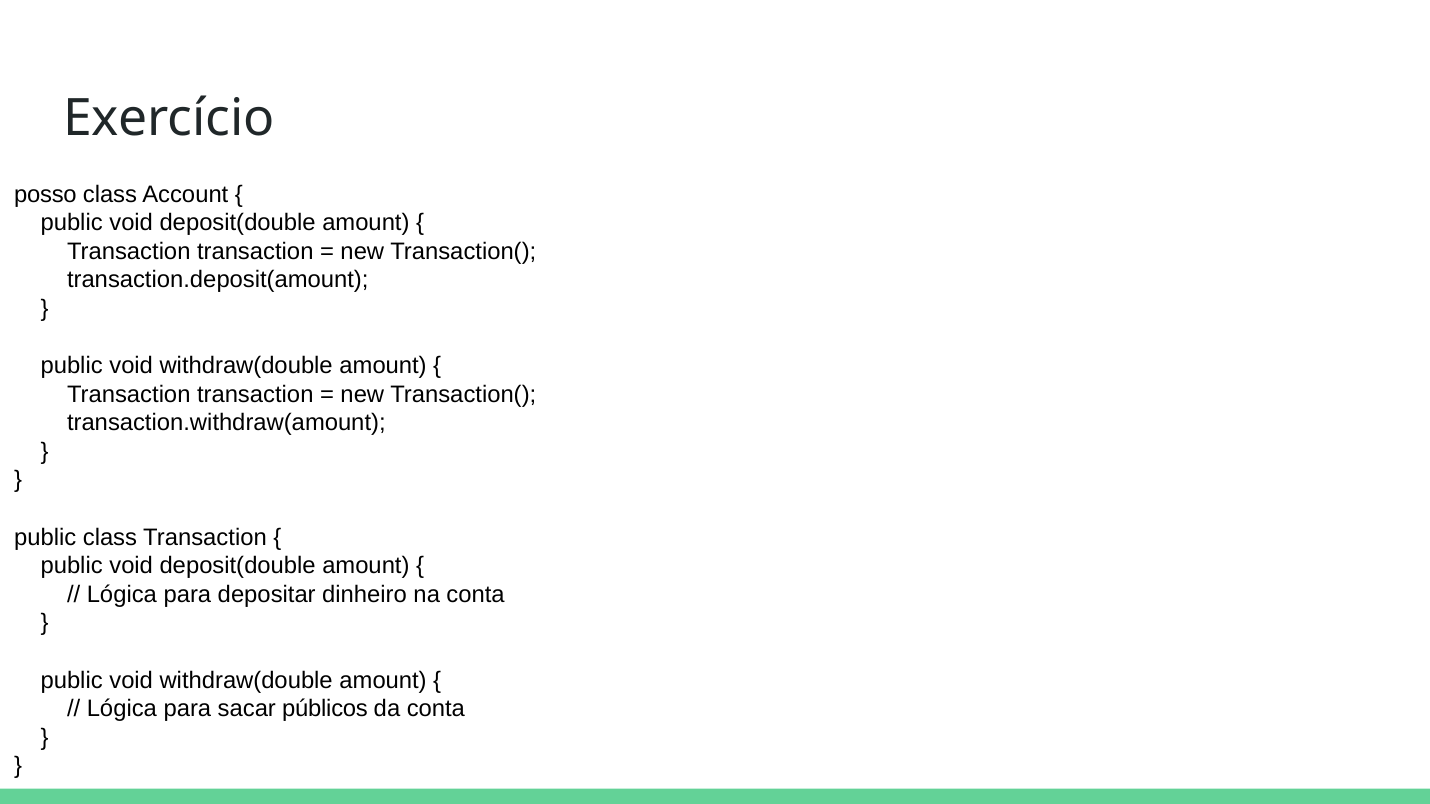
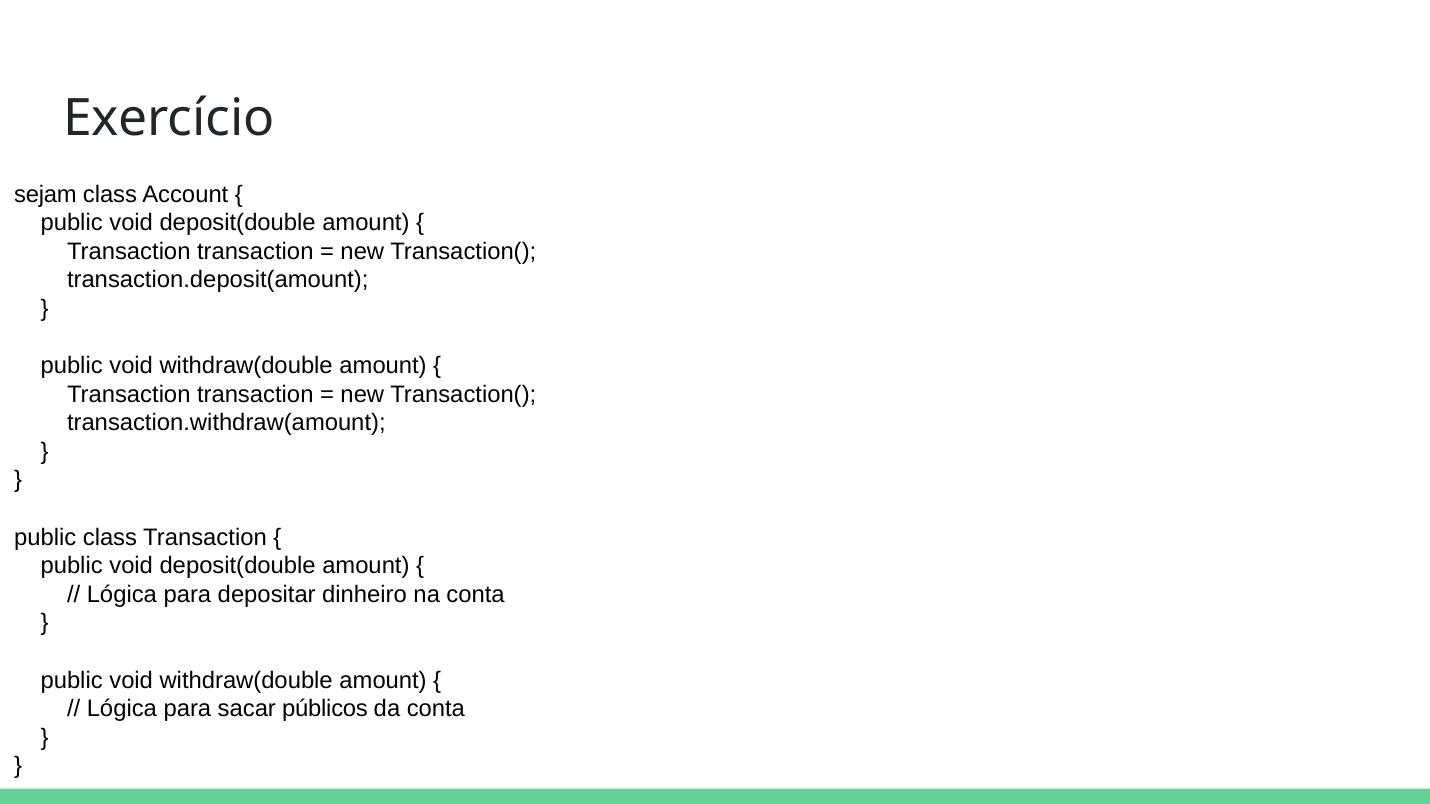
posso: posso -> sejam (45, 194)
